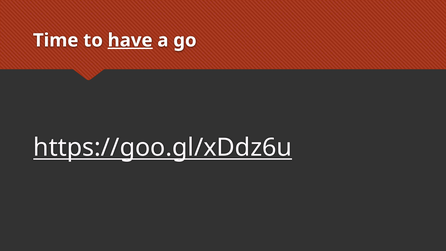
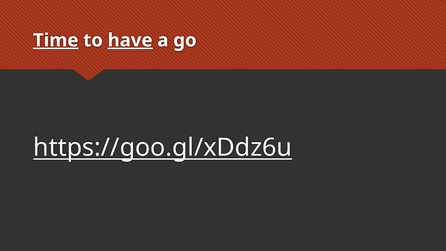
Time underline: none -> present (56, 40)
